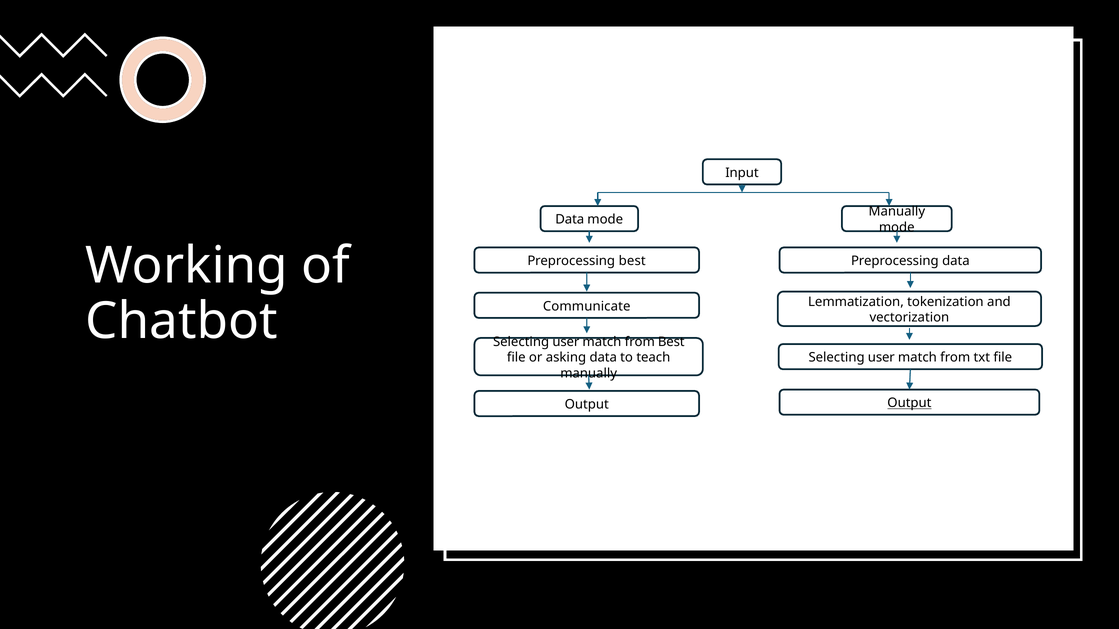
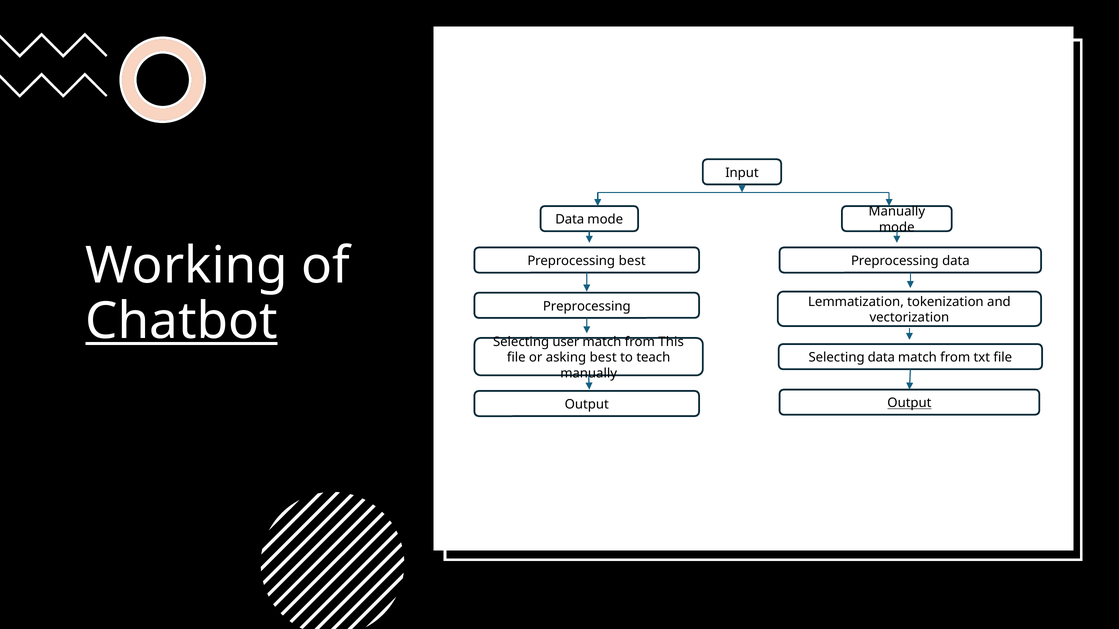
Communicate: Communicate -> Preprocessing (587, 306)
Chatbot underline: none -> present (181, 322)
from Best: Best -> This (671, 342)
asking data: data -> best (603, 358)
user: user -> data (881, 358)
